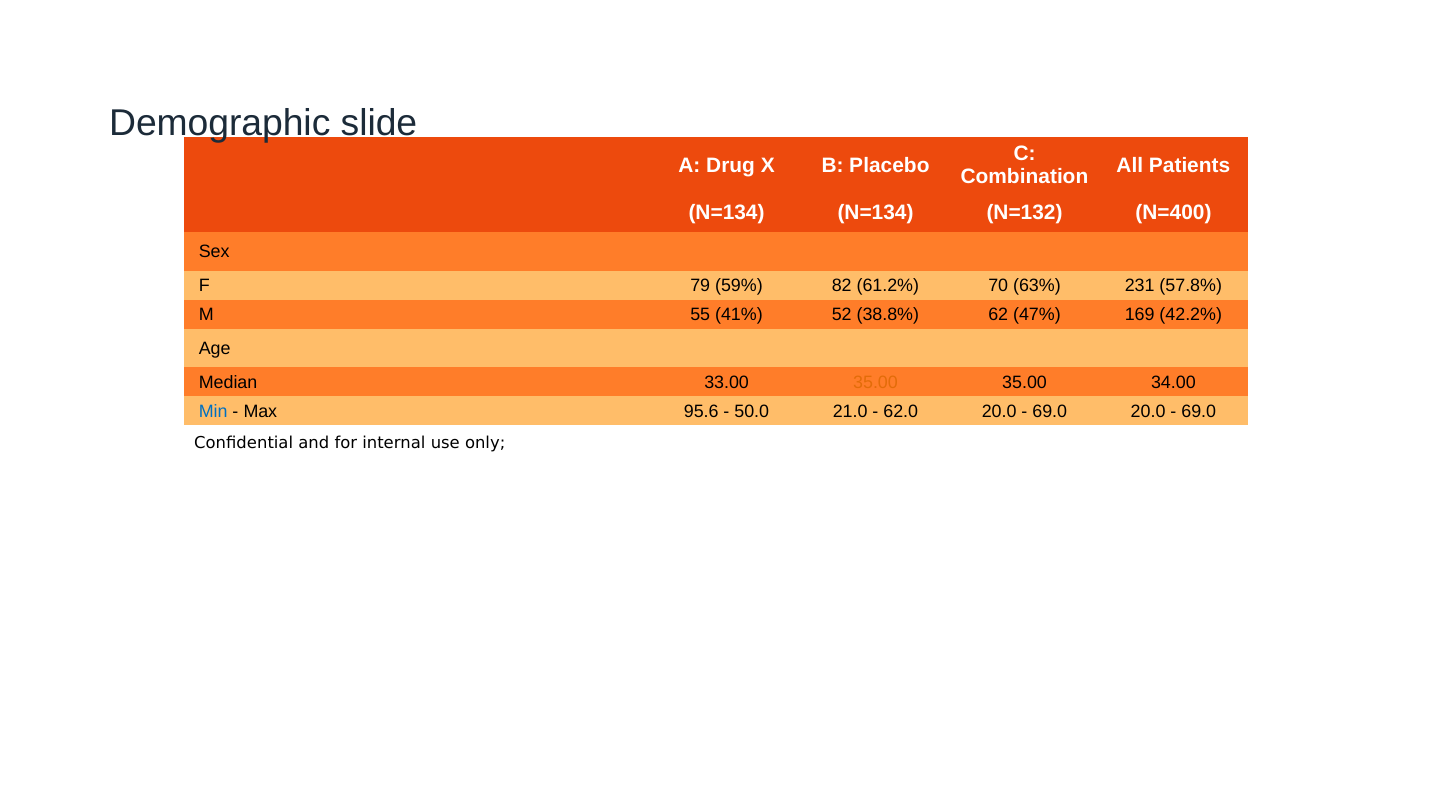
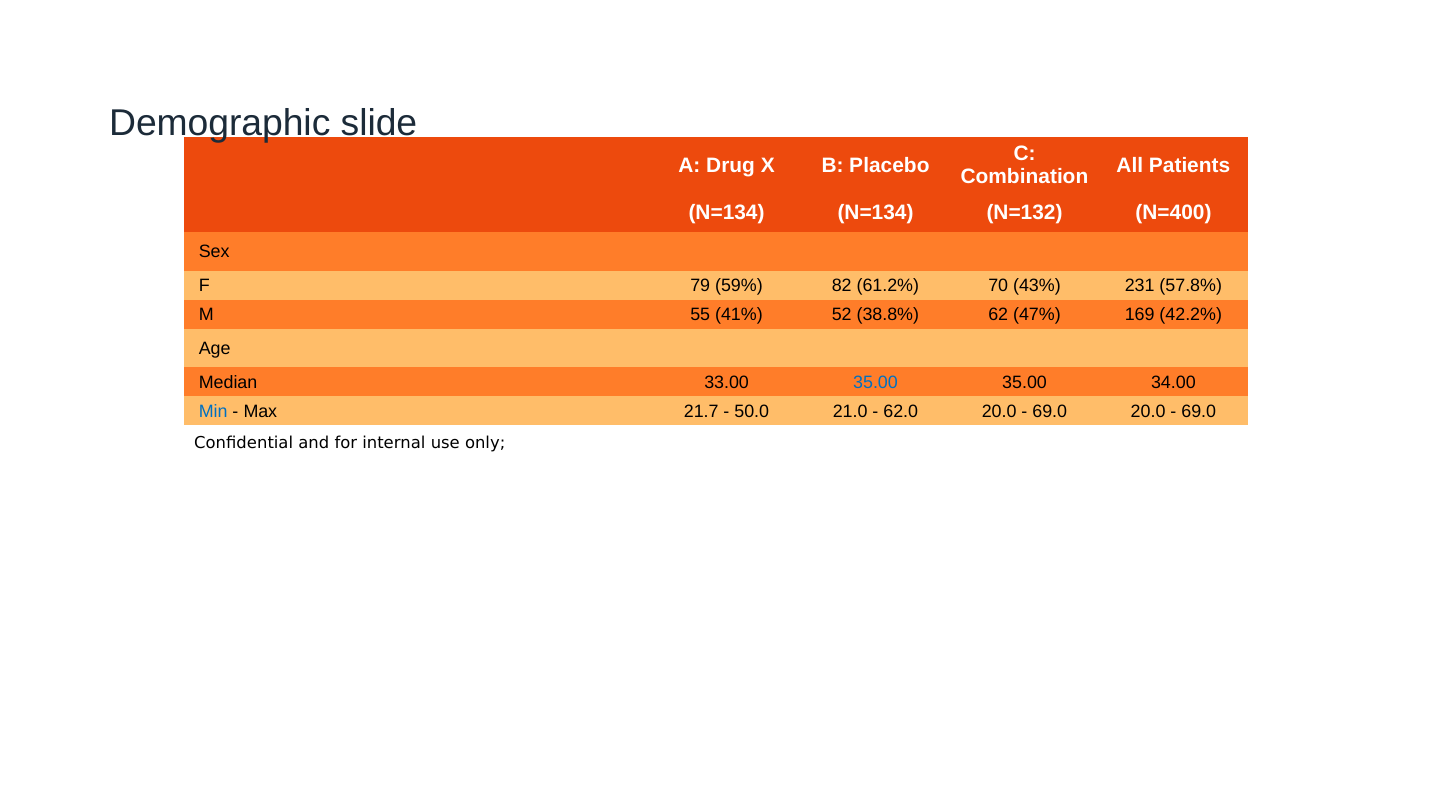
63%: 63% -> 43% (1037, 286)
35.00 colour: orange -> blue (876, 383)
95.6: 95.6 -> 21.7 (701, 411)
